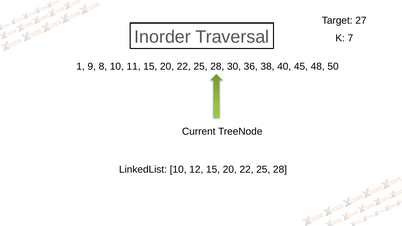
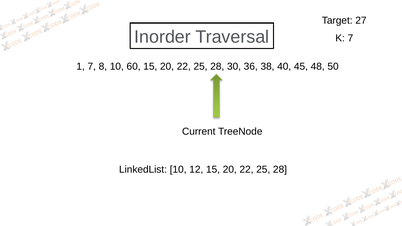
1 9: 9 -> 7 (92, 67)
11: 11 -> 60 (134, 67)
